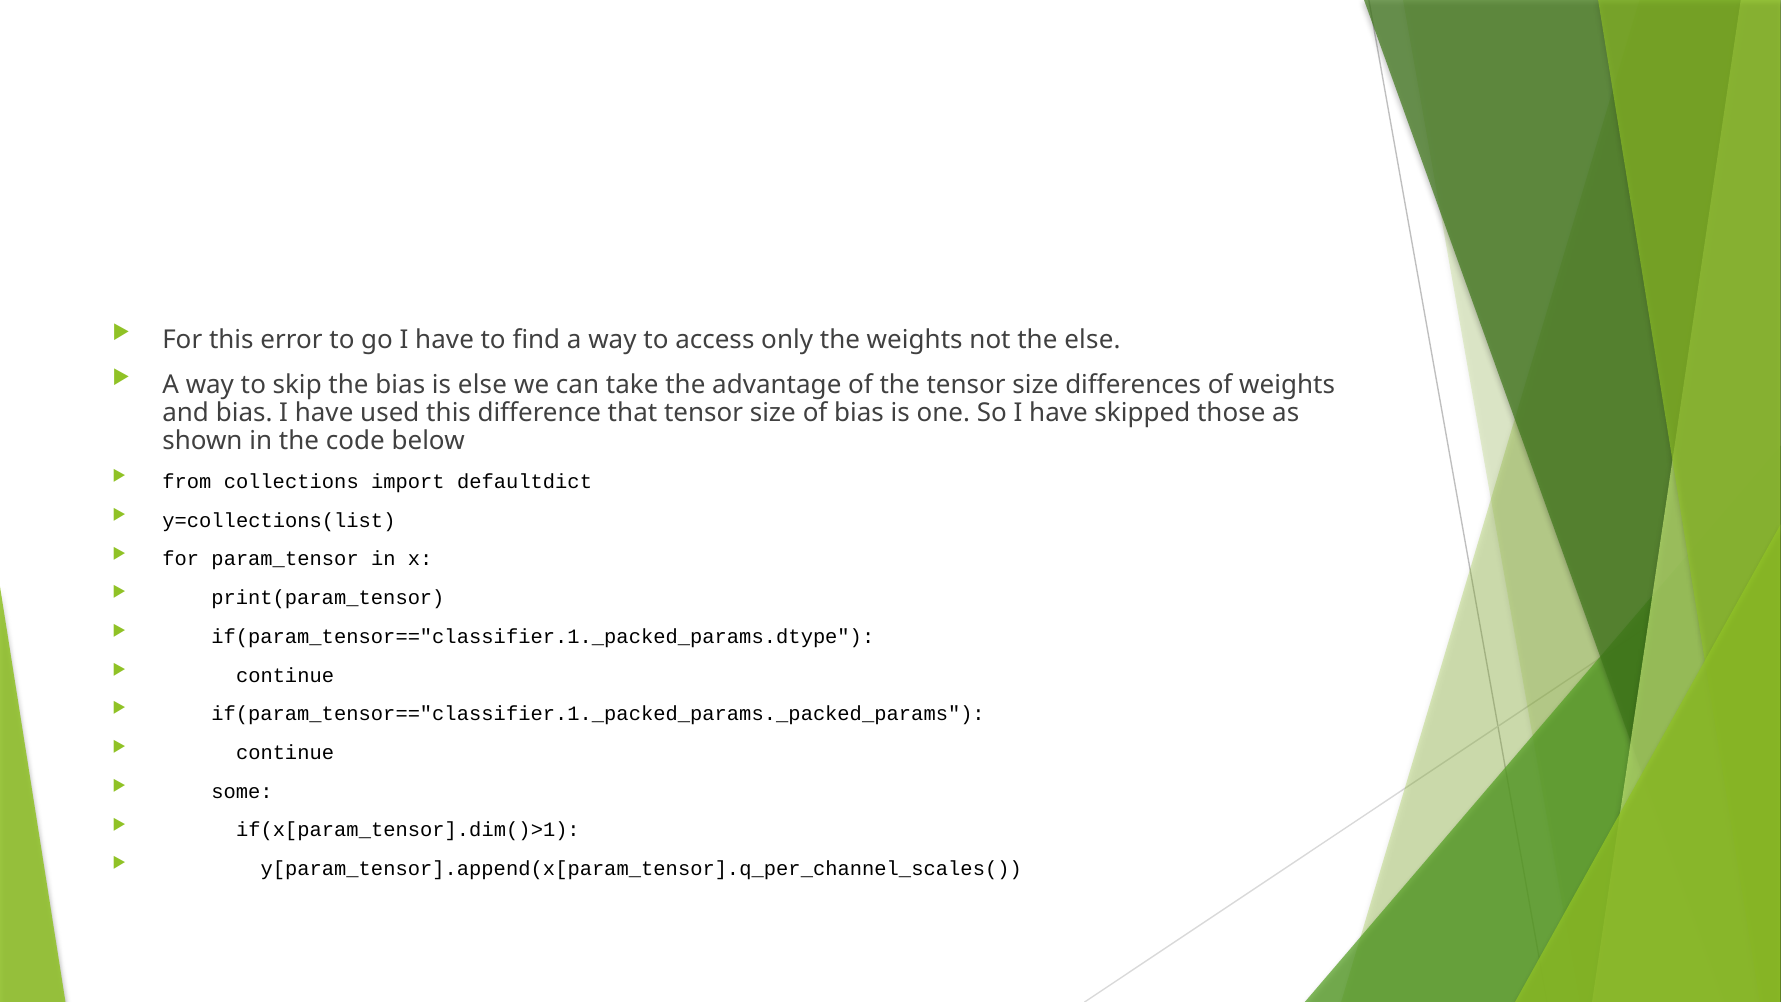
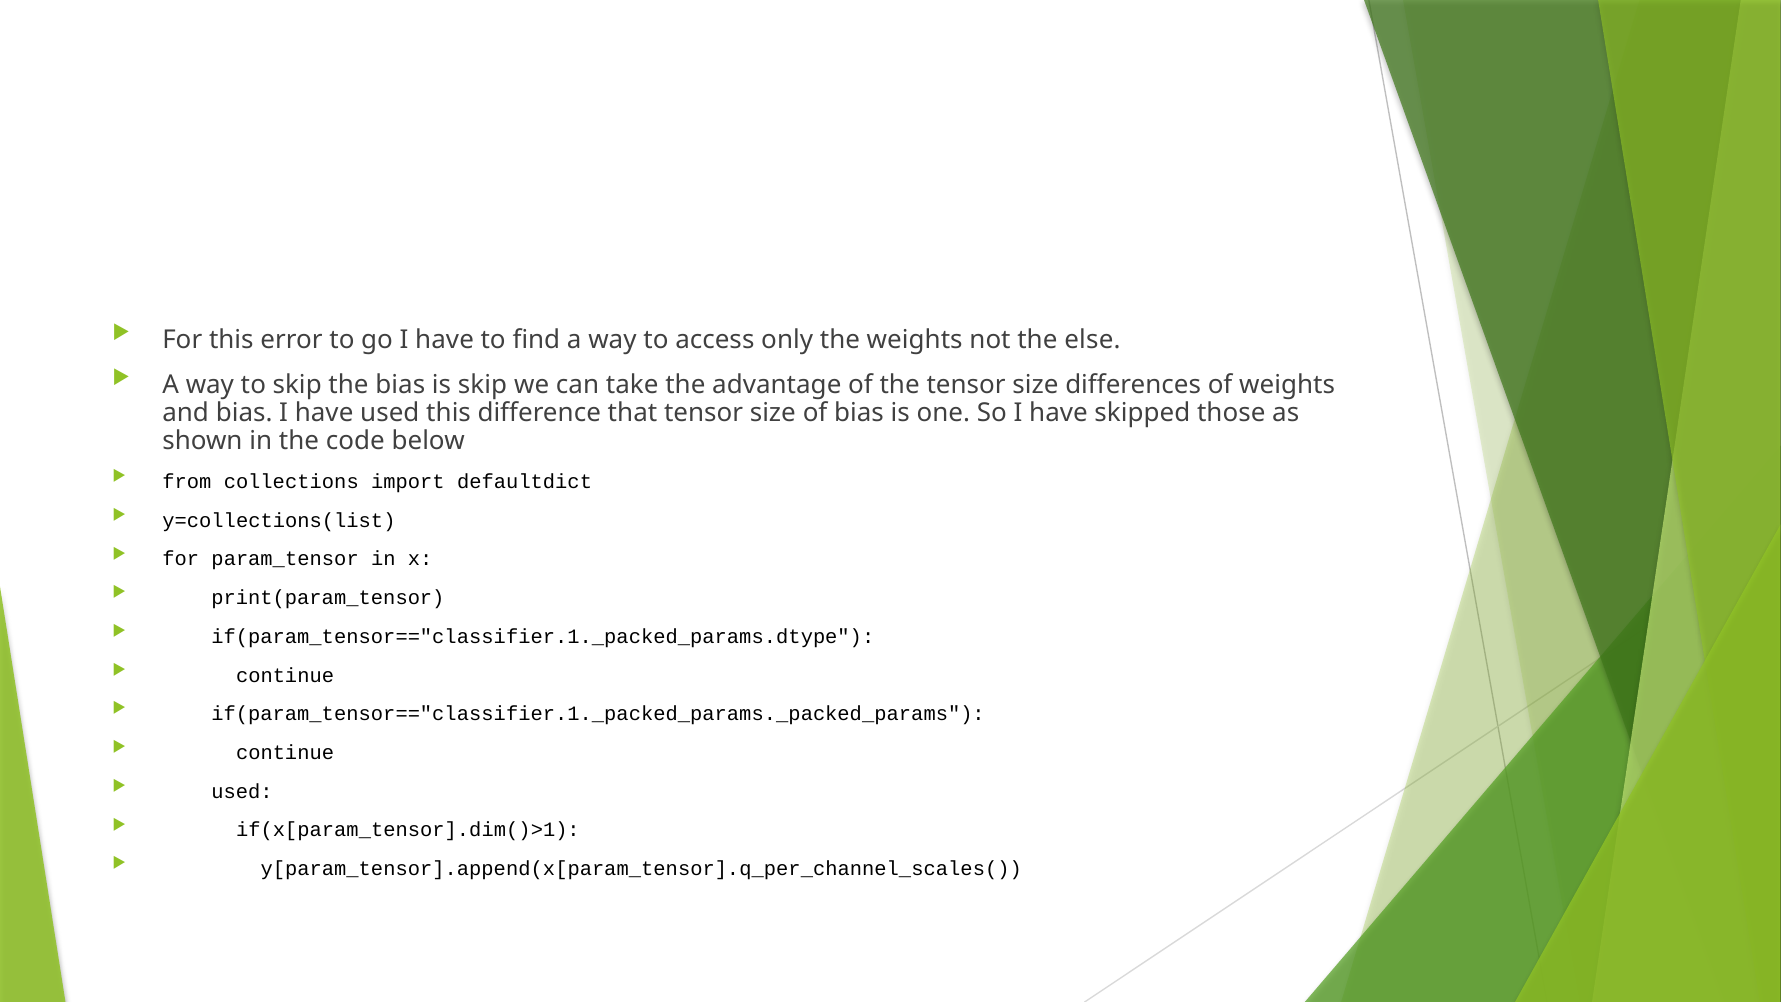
is else: else -> skip (483, 384)
some: some -> used (242, 791)
